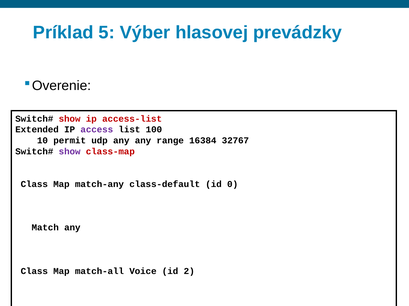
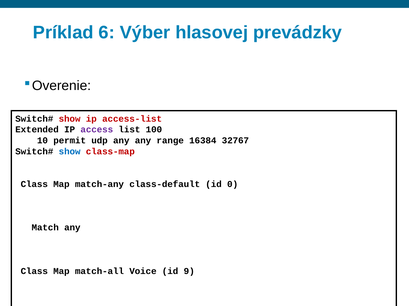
5: 5 -> 6 (107, 33)
show colour: purple -> blue (70, 152)
2: 2 -> 9 (189, 272)
